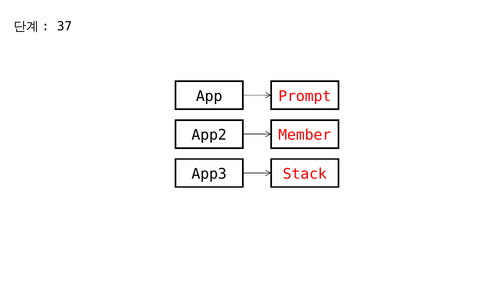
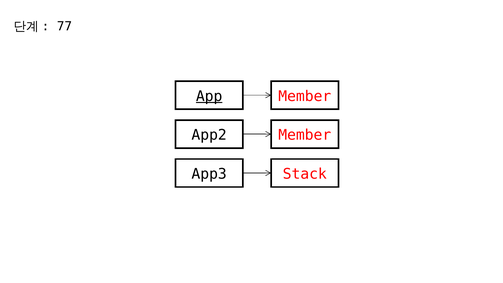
37: 37 -> 77 (64, 26)
App underline: none -> present (209, 96)
Prompt: Prompt -> Member (305, 96)
